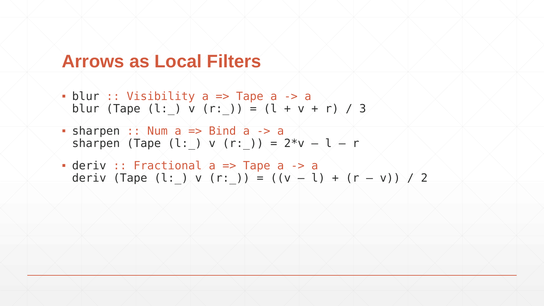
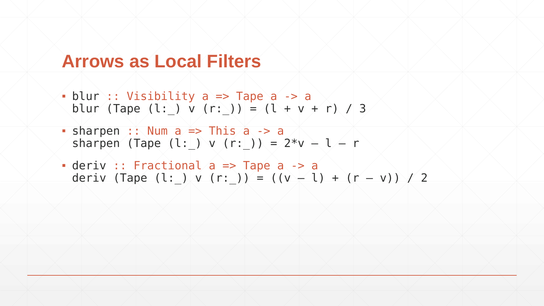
Bind: Bind -> This (222, 131)
